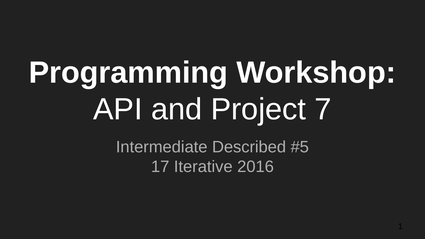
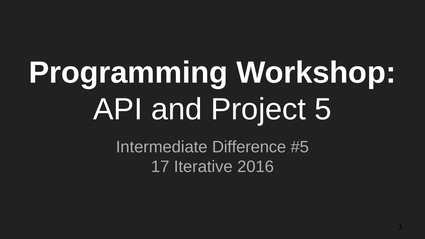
7: 7 -> 5 (323, 109)
Described: Described -> Difference (249, 147)
